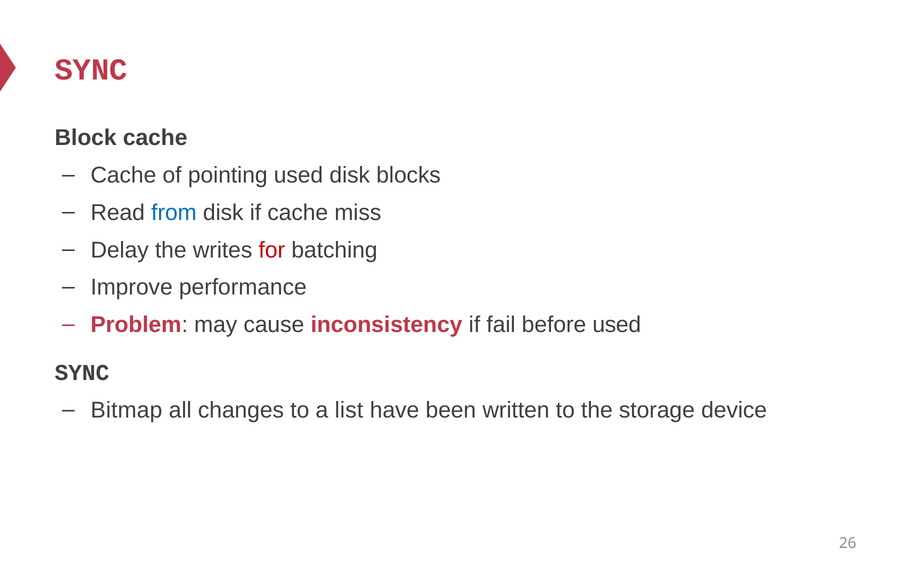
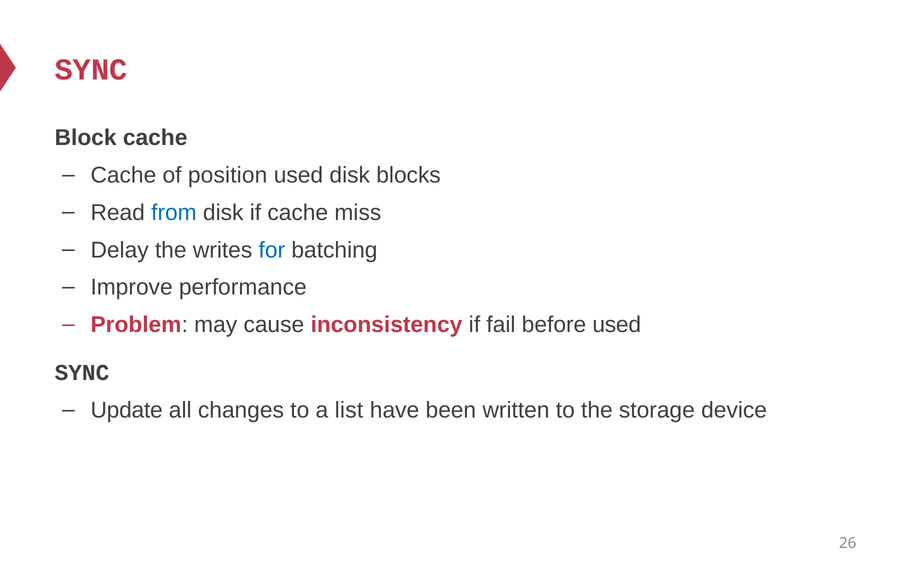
pointing: pointing -> position (228, 175)
for colour: red -> blue (272, 250)
Bitmap: Bitmap -> Update (127, 410)
